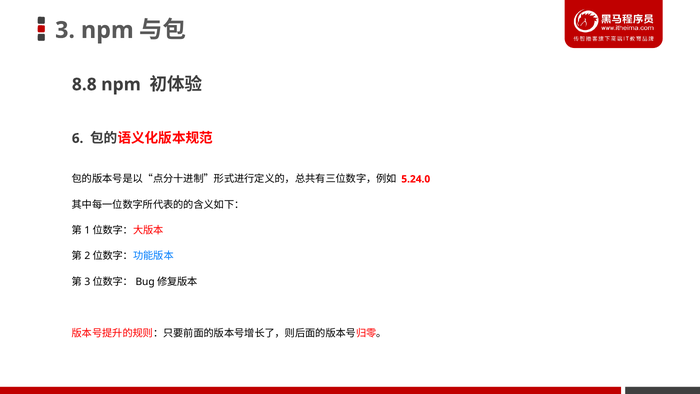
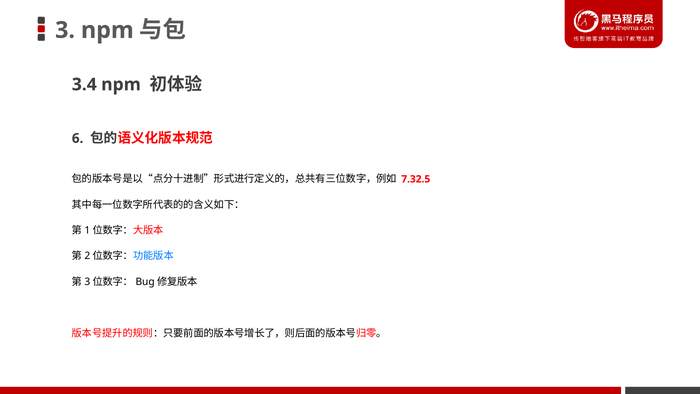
8.8: 8.8 -> 3.4 (84, 84)
5.24.0: 5.24.0 -> 7.32.5 (416, 179)
